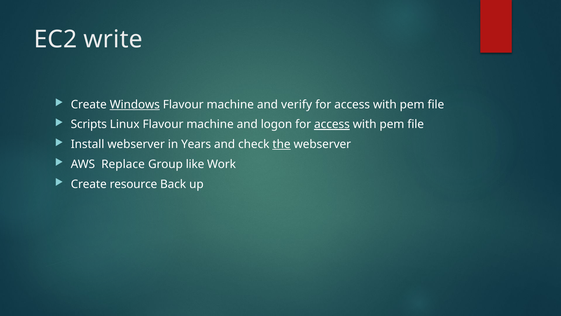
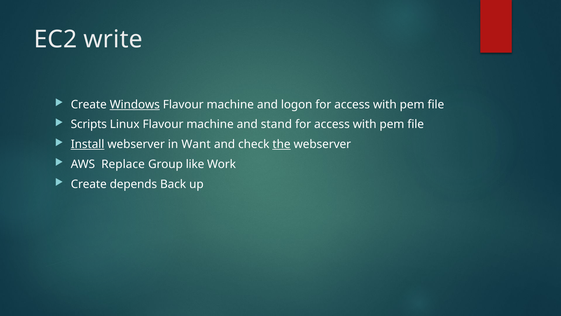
verify: verify -> logon (297, 104)
logon: logon -> stand (276, 124)
access underline: present -> none (332, 124)
Install underline: none -> present (88, 144)
Years: Years -> Want (196, 144)
resource: resource -> depends (133, 184)
